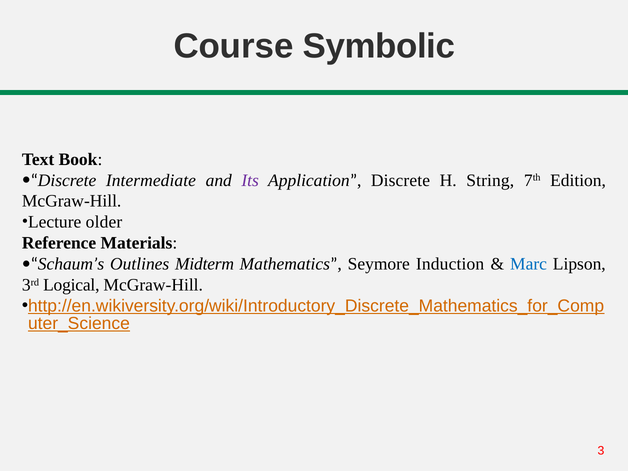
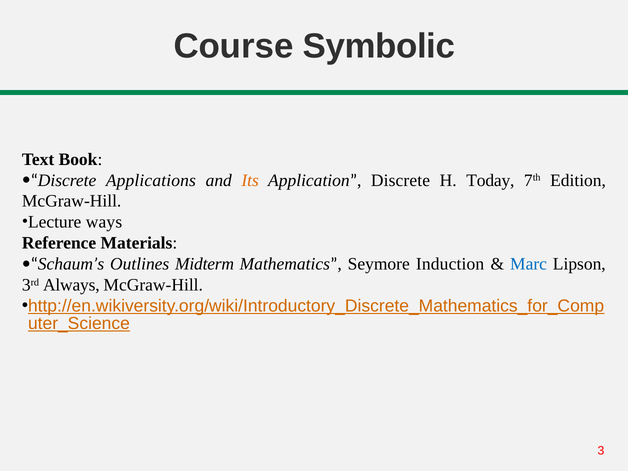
Intermediate: Intermediate -> Applications (151, 180)
Its colour: purple -> orange (250, 180)
String: String -> Today (490, 180)
older: older -> ways (104, 222)
Logical: Logical -> Always (71, 285)
